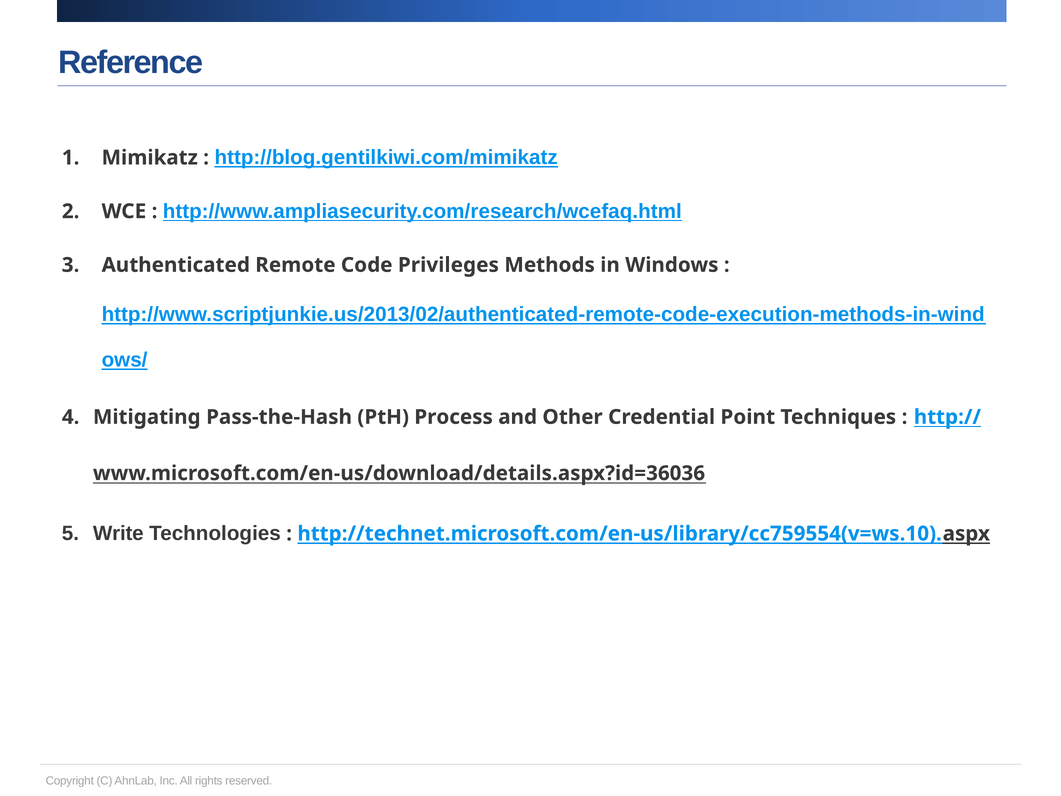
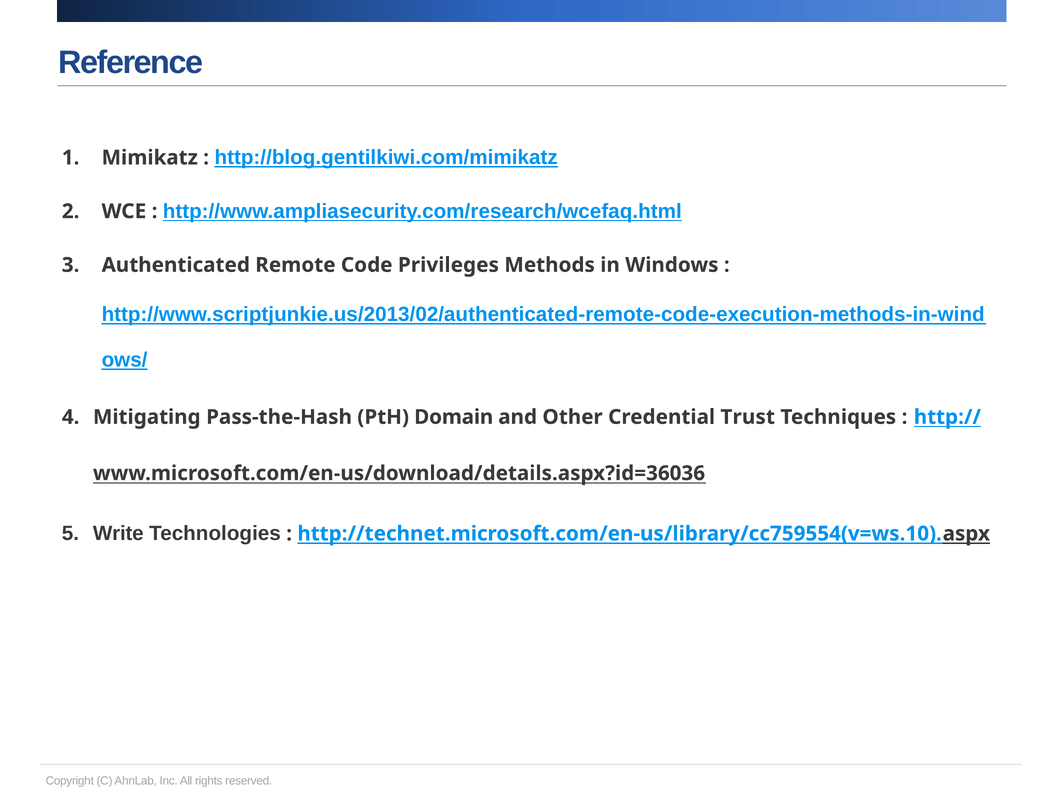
Process: Process -> Domain (454, 417)
Point: Point -> Trust (748, 417)
